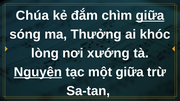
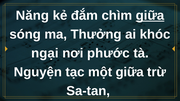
Chúa: Chúa -> Năng (32, 16)
lòng: lòng -> ngại (45, 53)
xướng: xướng -> phước (108, 53)
Nguyện underline: present -> none (38, 72)
